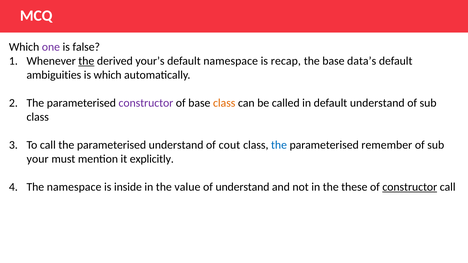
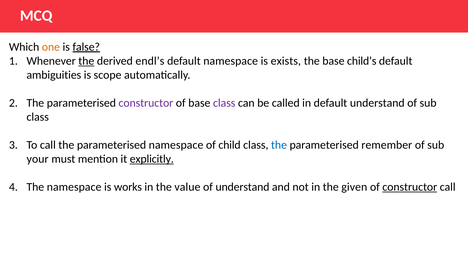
one colour: purple -> orange (51, 47)
false underline: none -> present (86, 47)
your’s: your’s -> endl’s (150, 61)
recap: recap -> exists (286, 61)
data’s: data’s -> child’s (362, 61)
is which: which -> scope (108, 75)
class colour: orange -> purple (224, 103)
parameterised understand: understand -> namespace (176, 145)
cout: cout -> child (230, 145)
explicitly underline: none -> present (152, 159)
inside: inside -> works (128, 187)
these: these -> given (354, 187)
